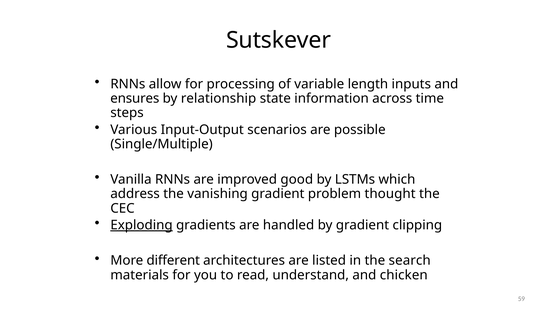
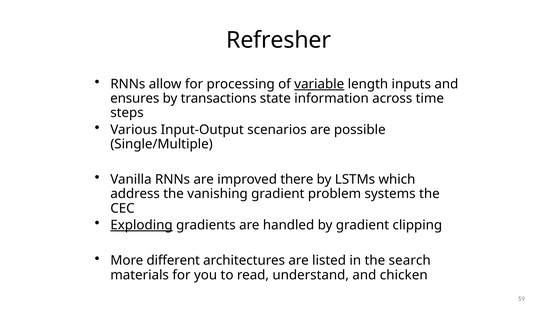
Sutskever: Sutskever -> Refresher (279, 40)
variable underline: none -> present (319, 84)
relationship: relationship -> transactions (219, 99)
good: good -> there (297, 180)
thought: thought -> systems (390, 194)
